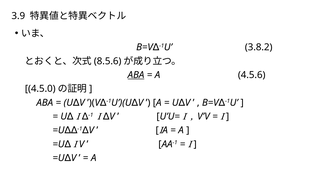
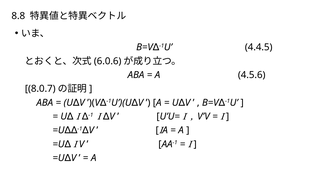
3.9: 3.9 -> 8.8 (18, 16)
3.8.2: 3.8.2 -> 4.4.5 (259, 47)
8.5.6: 8.5.6 -> 6.0.6 (108, 61)
ABA underline: present -> none (136, 75)
4.5.0: 4.5.0 -> 8.0.7 (40, 89)
